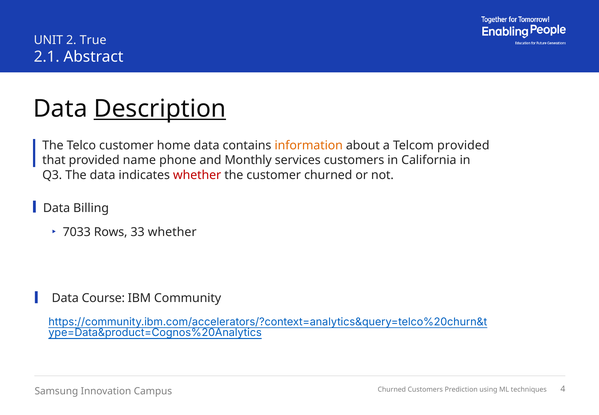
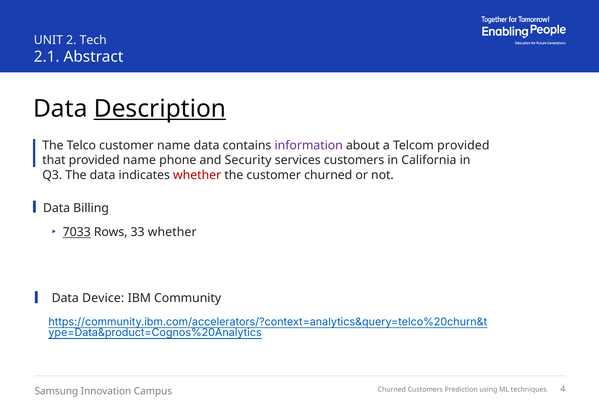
True: True -> Tech (93, 40)
customer home: home -> name (174, 145)
information colour: orange -> purple (309, 145)
Monthly: Monthly -> Security (248, 160)
7033 underline: none -> present (77, 232)
Course: Course -> Device (103, 298)
